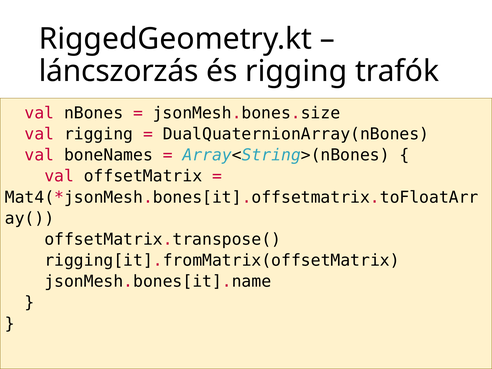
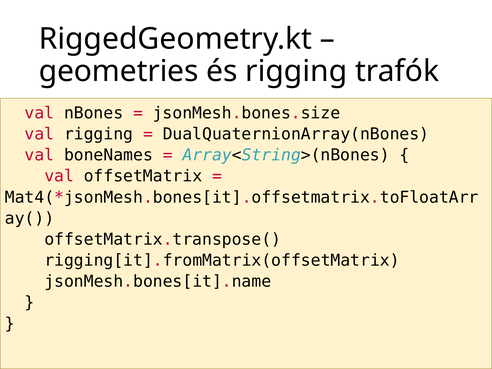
láncszorzás: láncszorzás -> geometries (119, 71)
